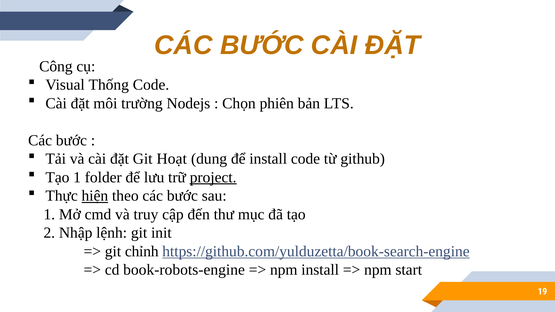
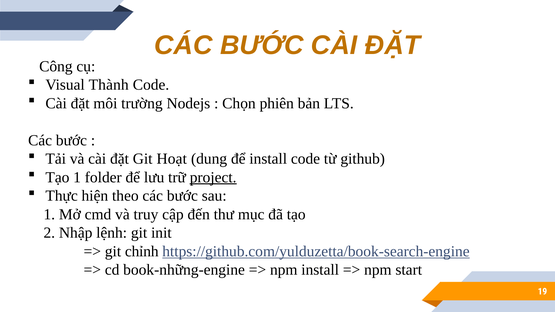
Thống: Thống -> Thành (109, 85)
hiện underline: present -> none (95, 196)
book-robots-engine: book-robots-engine -> book-những-engine (184, 270)
